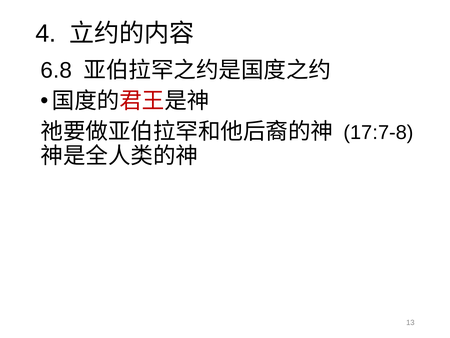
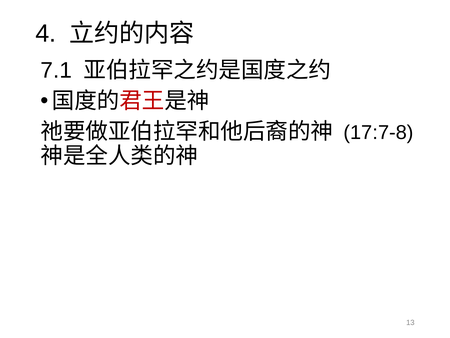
6.8: 6.8 -> 7.1 (56, 70)
